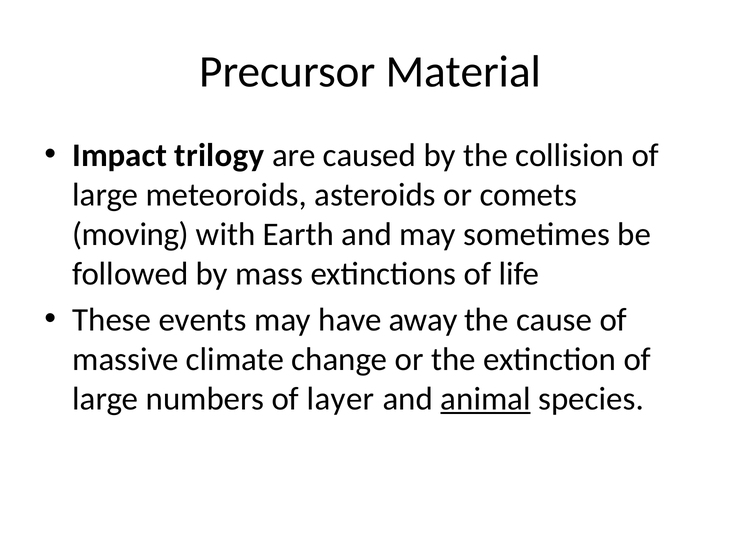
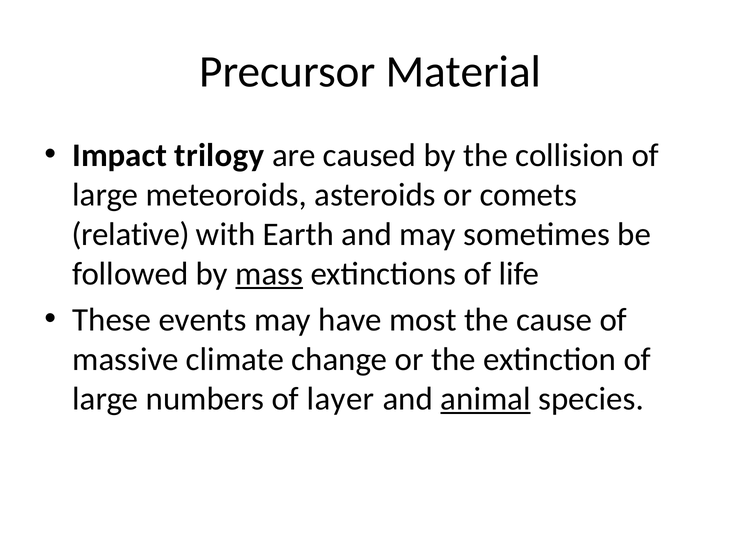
moving: moving -> relative (131, 235)
mass underline: none -> present (269, 274)
away: away -> most (423, 320)
